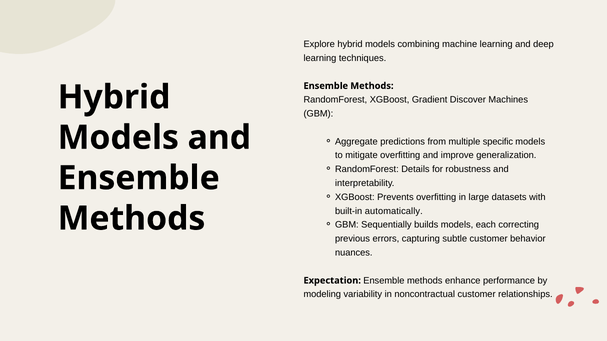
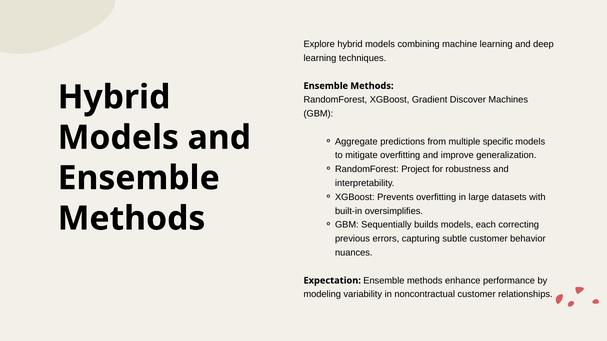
Details: Details -> Project (415, 169)
automatically: automatically -> oversimplifies (394, 211)
